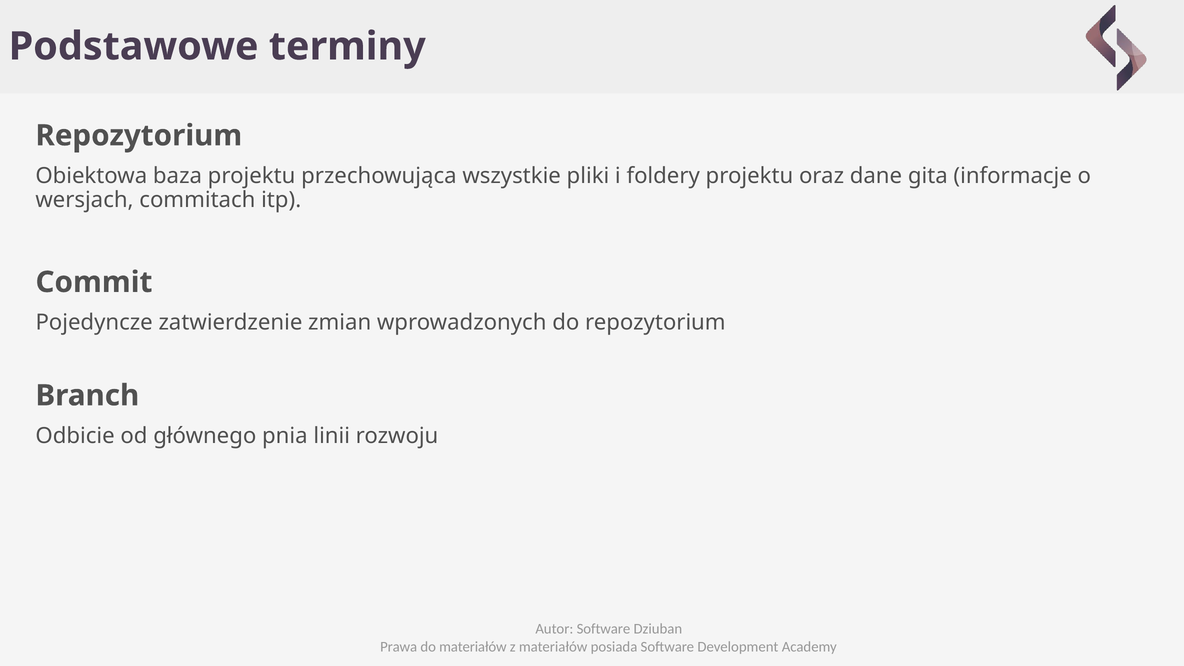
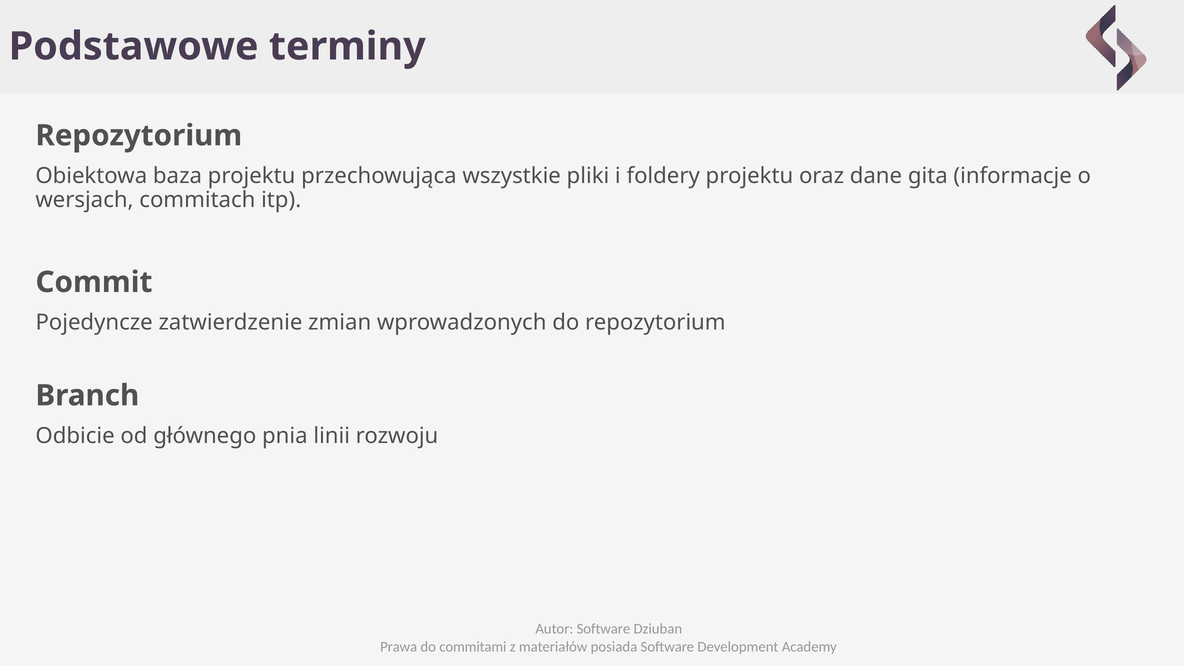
do materiałów: materiałów -> commitami (473, 647)
